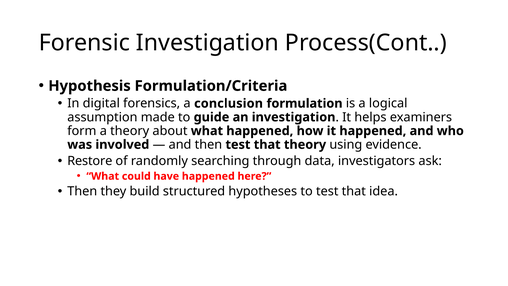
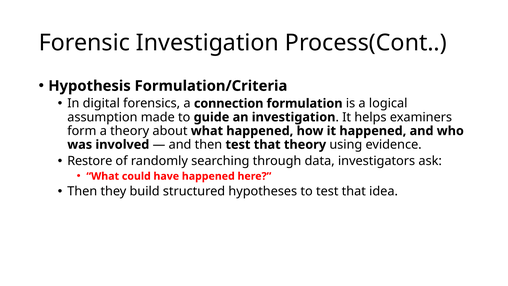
conclusion: conclusion -> connection (229, 103)
